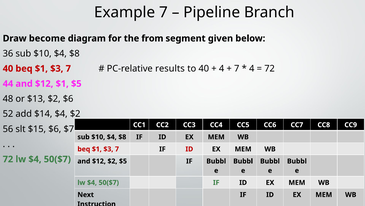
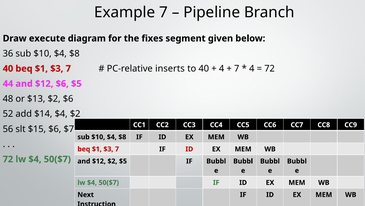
become: become -> execute (47, 38)
from: from -> fixes (152, 38)
results: results -> inserts (170, 68)
$12 $1: $1 -> $6 (62, 83)
